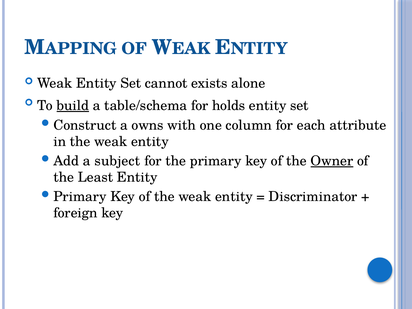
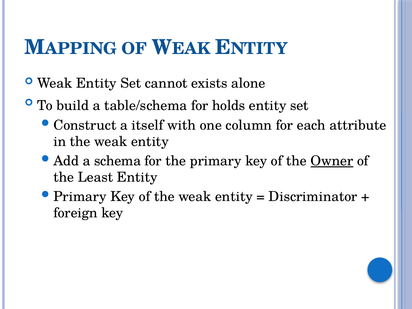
build underline: present -> none (73, 106)
owns: owns -> itself (148, 125)
subject: subject -> schema (118, 161)
